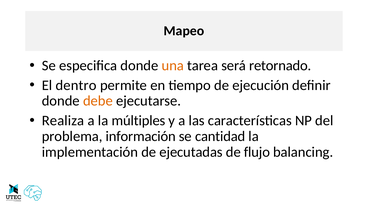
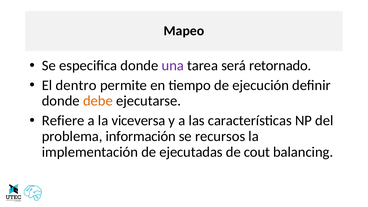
una colour: orange -> purple (173, 66)
Realiza: Realiza -> Refiere (63, 121)
múltiples: múltiples -> viceversa (138, 121)
cantidad: cantidad -> recursos (220, 136)
flujo: flujo -> cout (257, 152)
